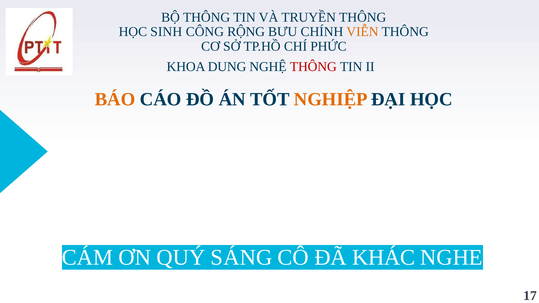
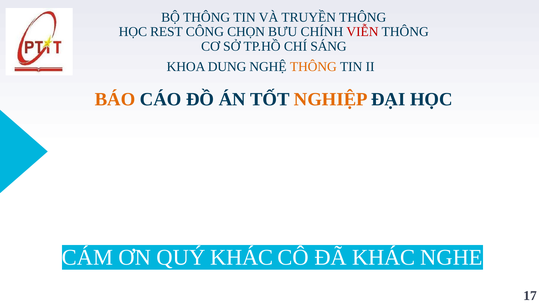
SINH: SINH -> REST (166, 32)
RỘNG: RỘNG -> CHỌN (246, 32)
VIỄN colour: orange -> red (362, 32)
PHỨC: PHỨC -> SÁNG (328, 46)
THÔNG colour: red -> orange (313, 67)
QUÝ SÁNG: SÁNG -> KHÁC (242, 258)
